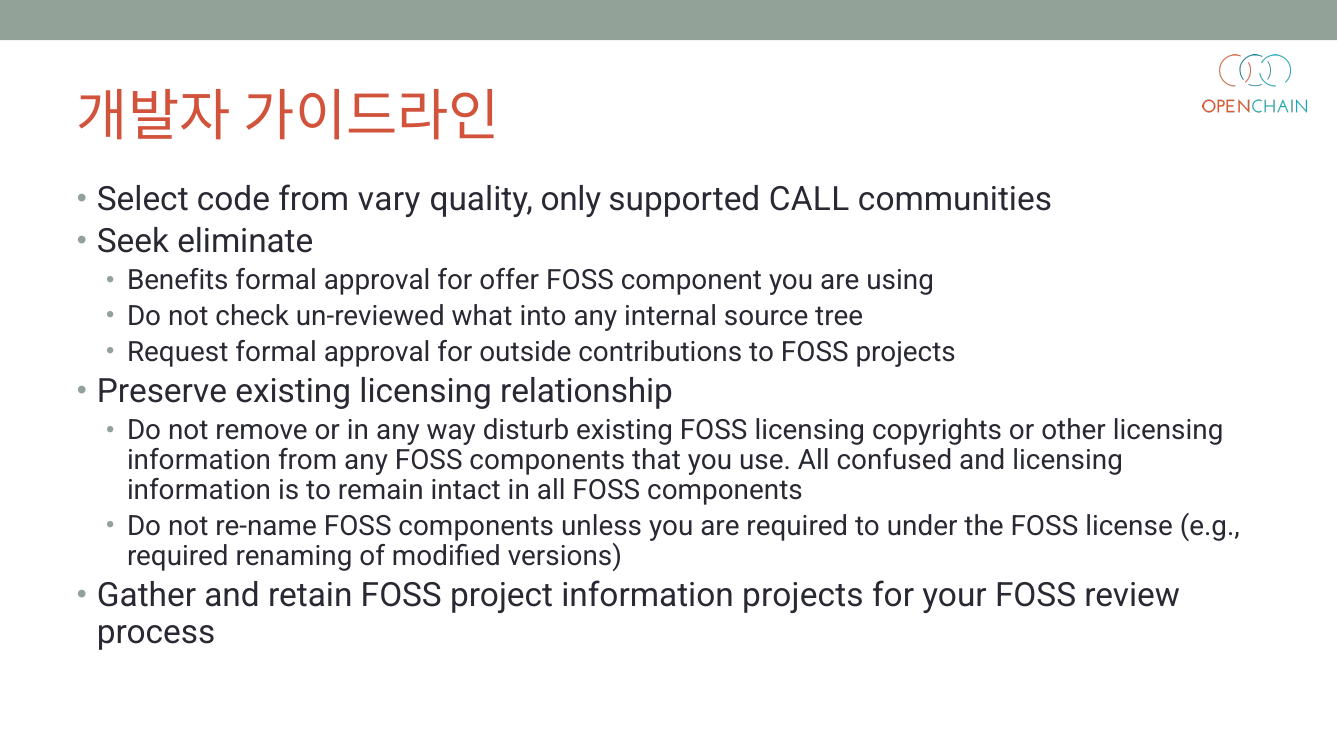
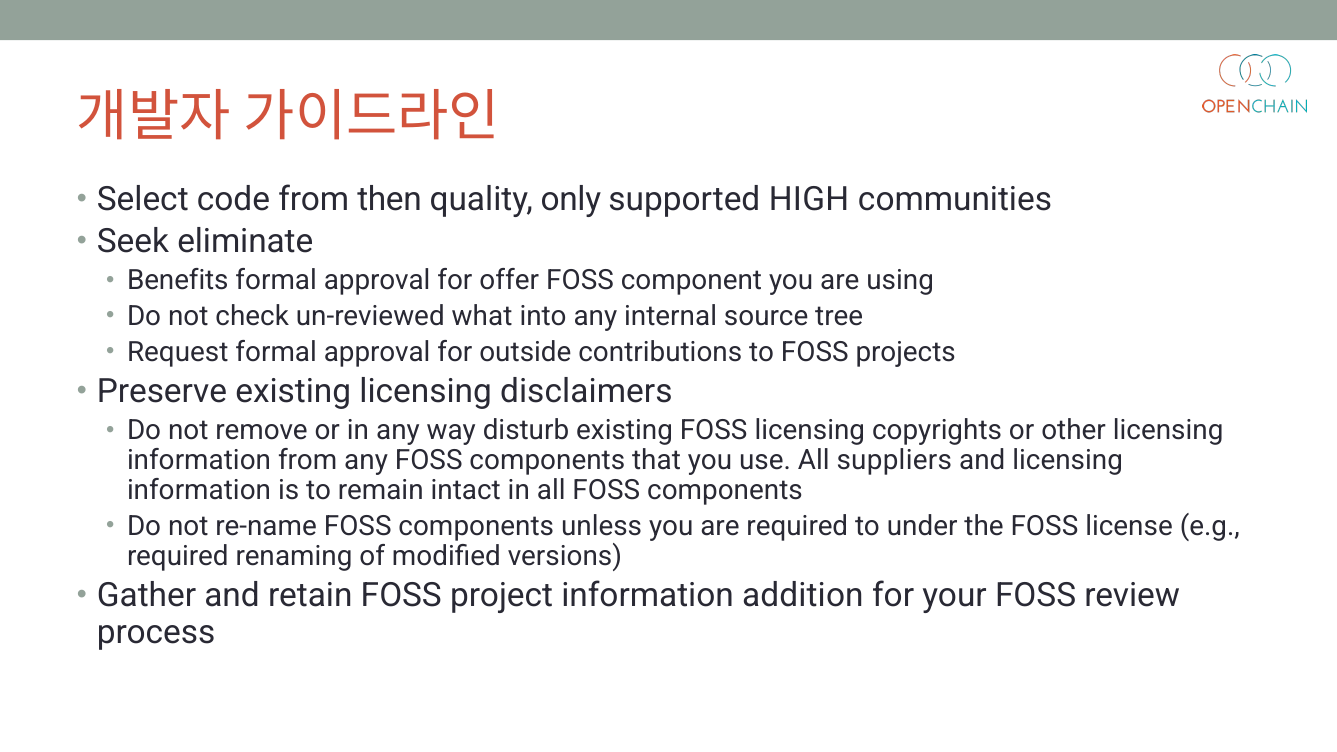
vary: vary -> then (390, 199)
CALL: CALL -> HIGH (809, 199)
relationship: relationship -> disclaimers (586, 392)
confused: confused -> suppliers (894, 460)
information projects: projects -> addition (803, 596)
